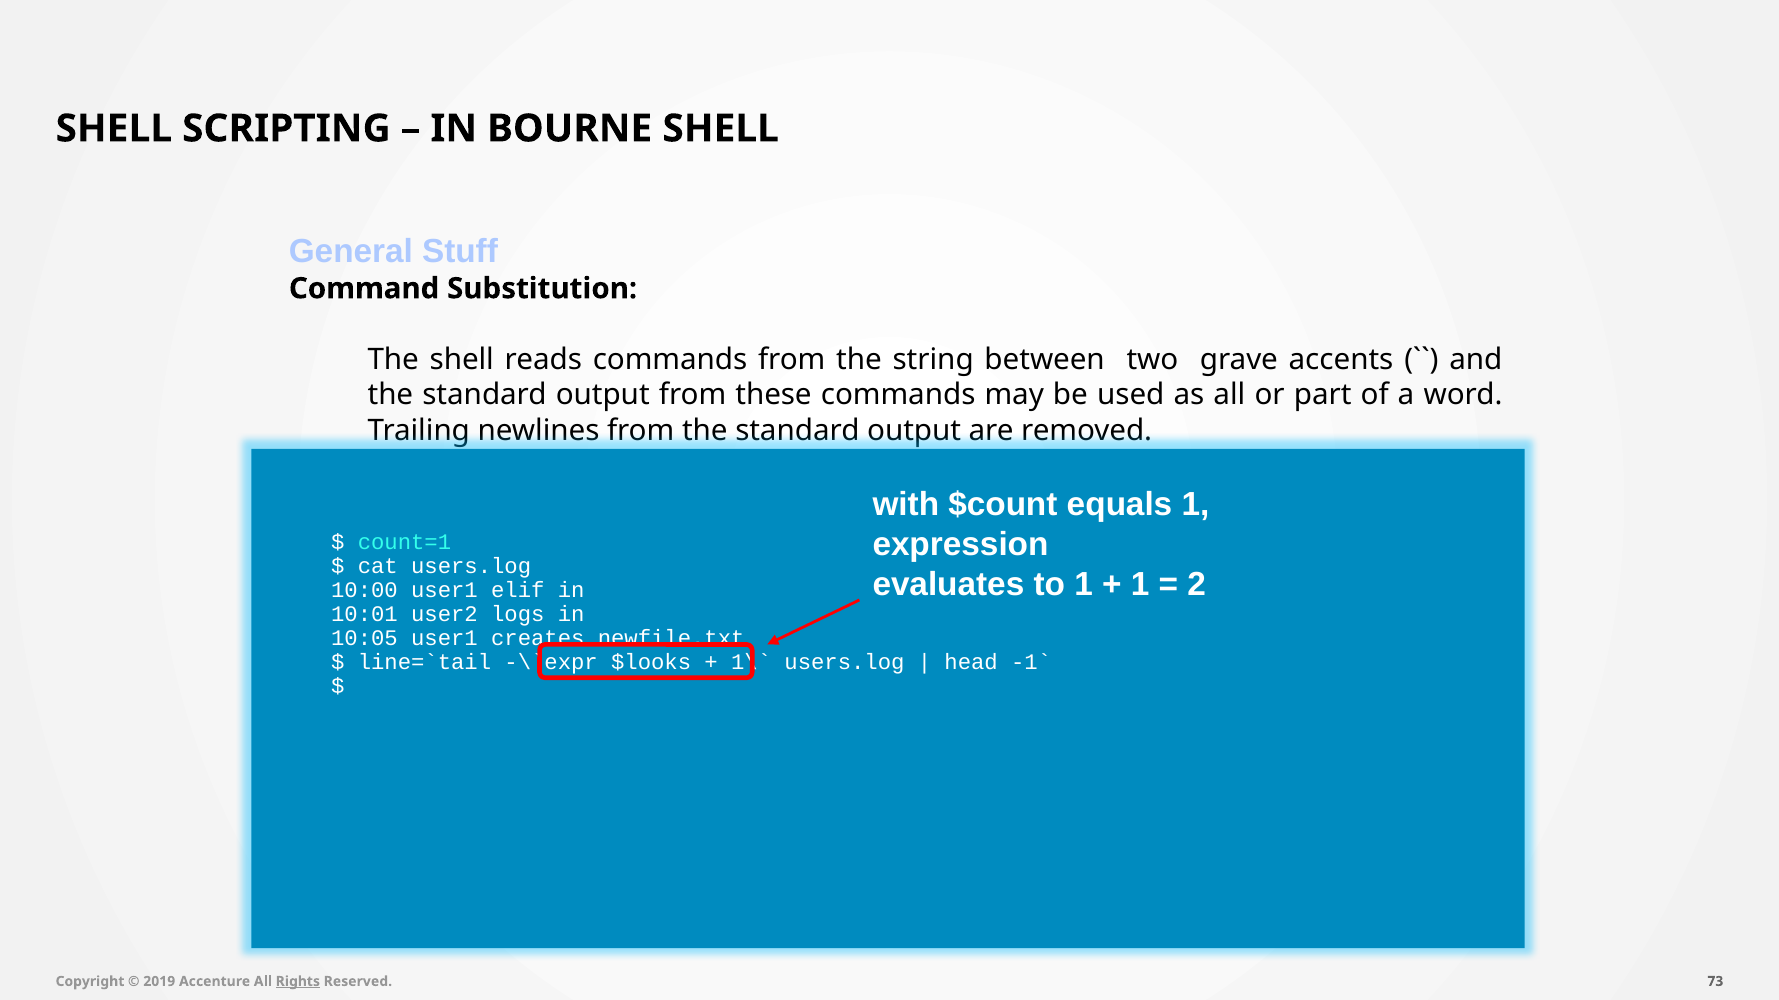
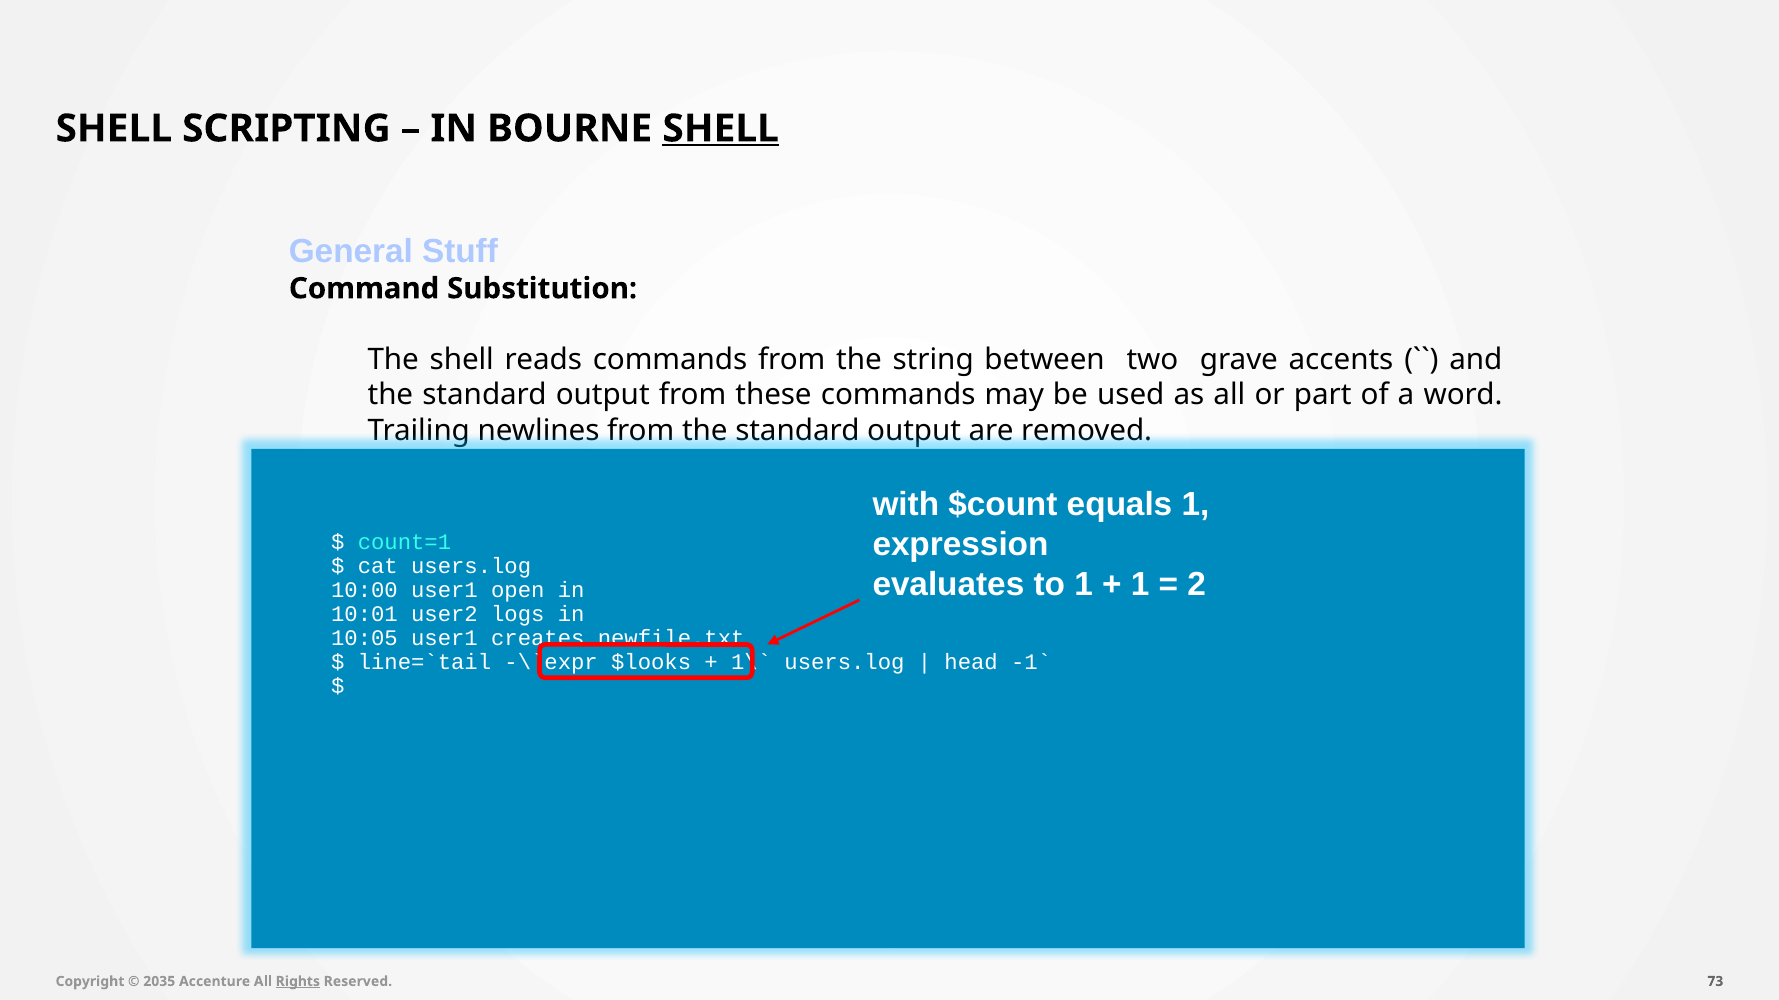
SHELL underline: none -> present (721, 129)
elif: elif -> open (518, 591)
2019: 2019 -> 2035 (159, 982)
